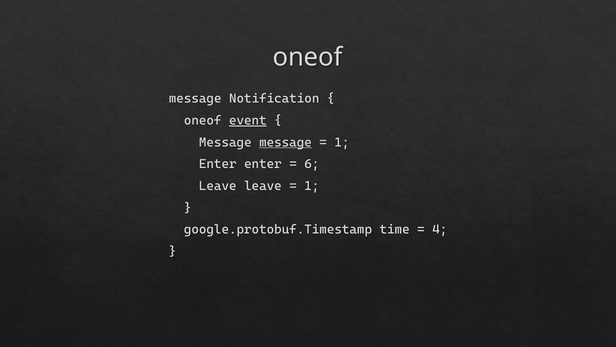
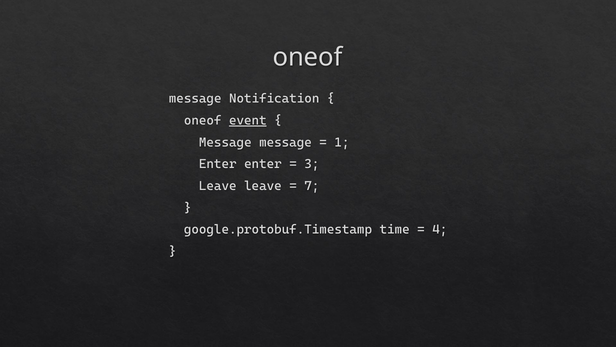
message underline: present -> none (285, 142)
6: 6 -> 3 (312, 164)
1: 1 -> 7 (312, 186)
